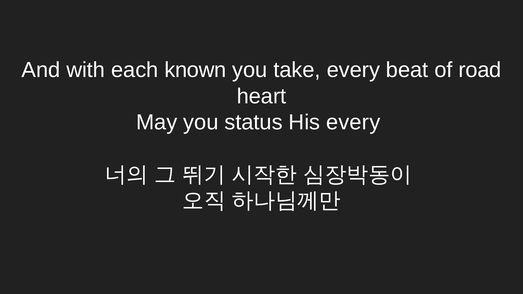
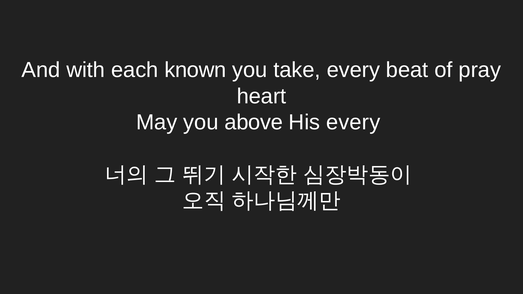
road: road -> pray (480, 70)
status: status -> above (254, 122)
